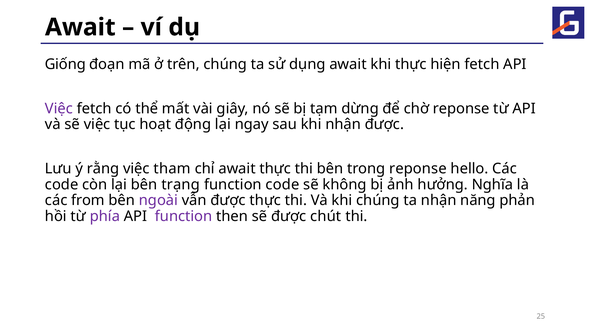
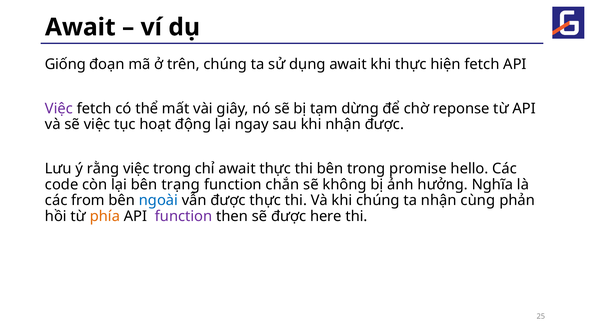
việc tham: tham -> trong (172, 169)
trong reponse: reponse -> promise (418, 169)
function code: code -> chắn (282, 184)
ngoài colour: purple -> blue (158, 200)
năng: năng -> cùng (478, 200)
phía colour: purple -> orange (105, 216)
chút: chút -> here (326, 216)
